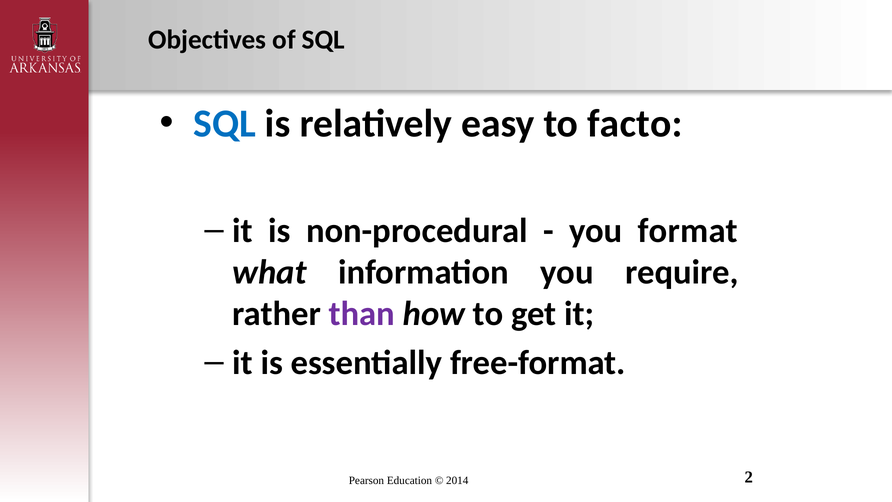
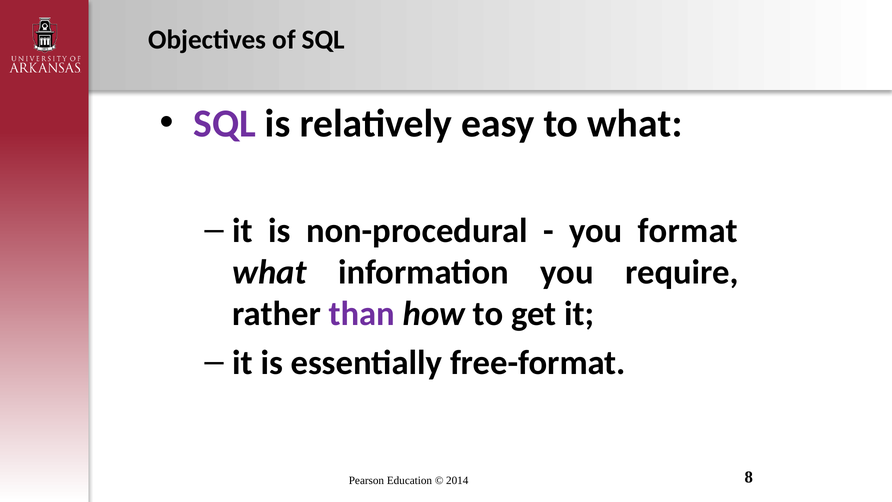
SQL colour: blue -> purple (225, 124)
to facto: facto -> what (635, 124)
2: 2 -> 8 (749, 477)
